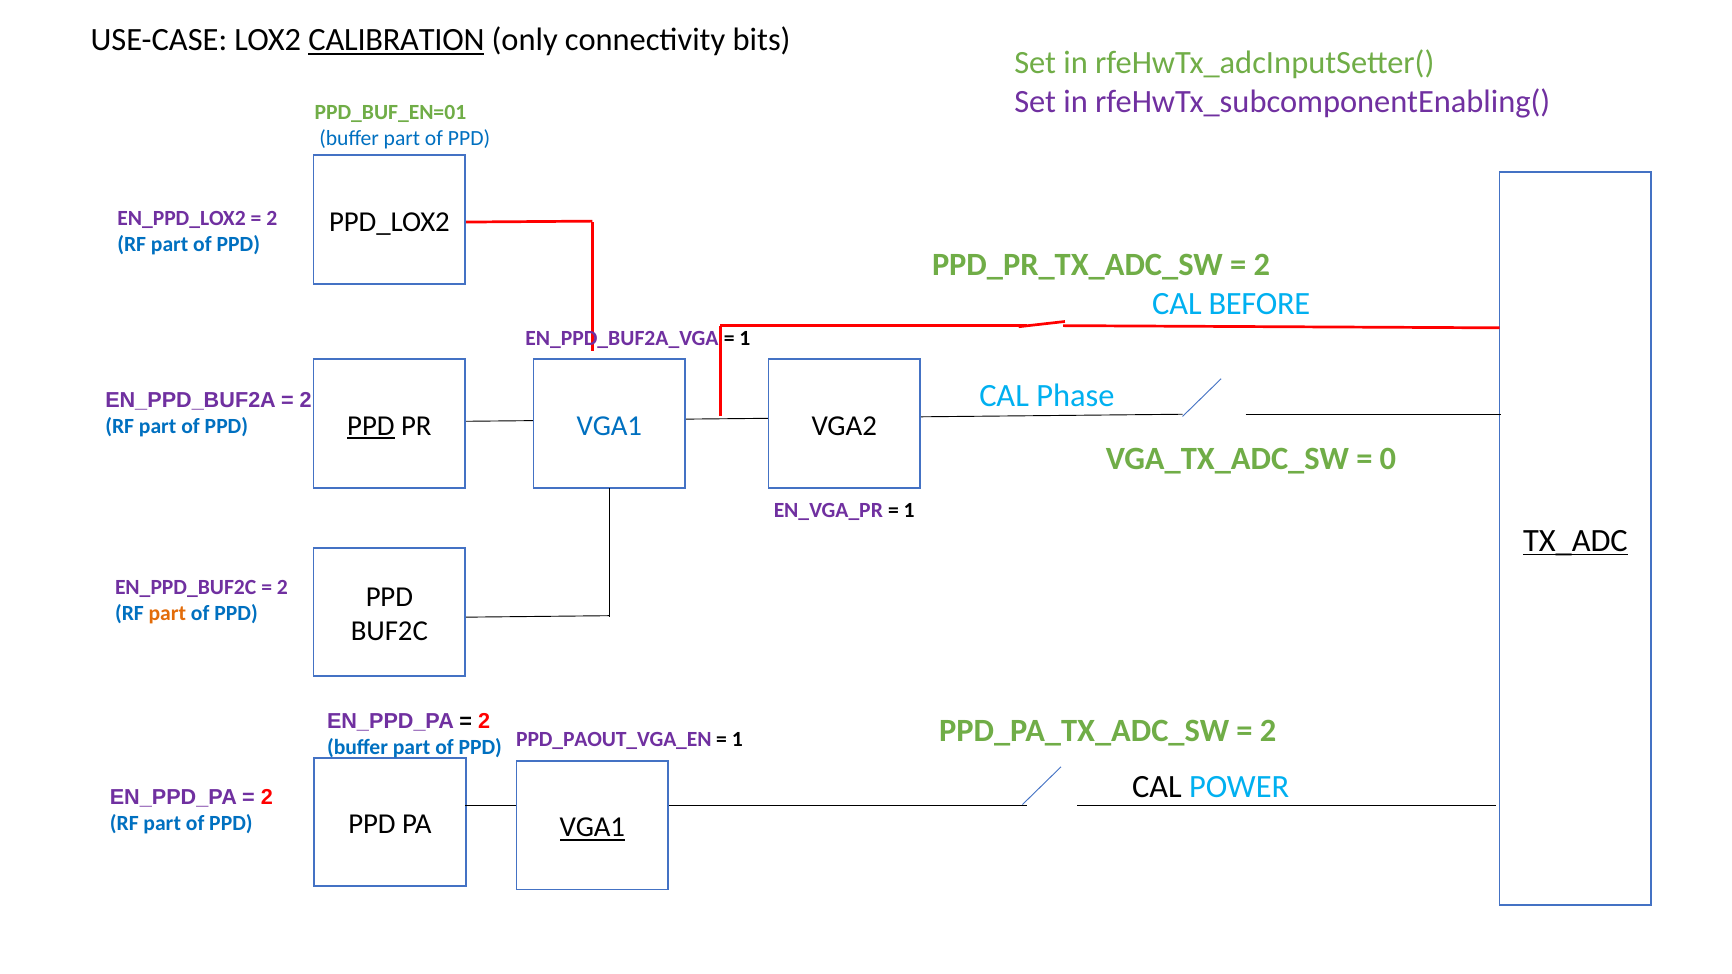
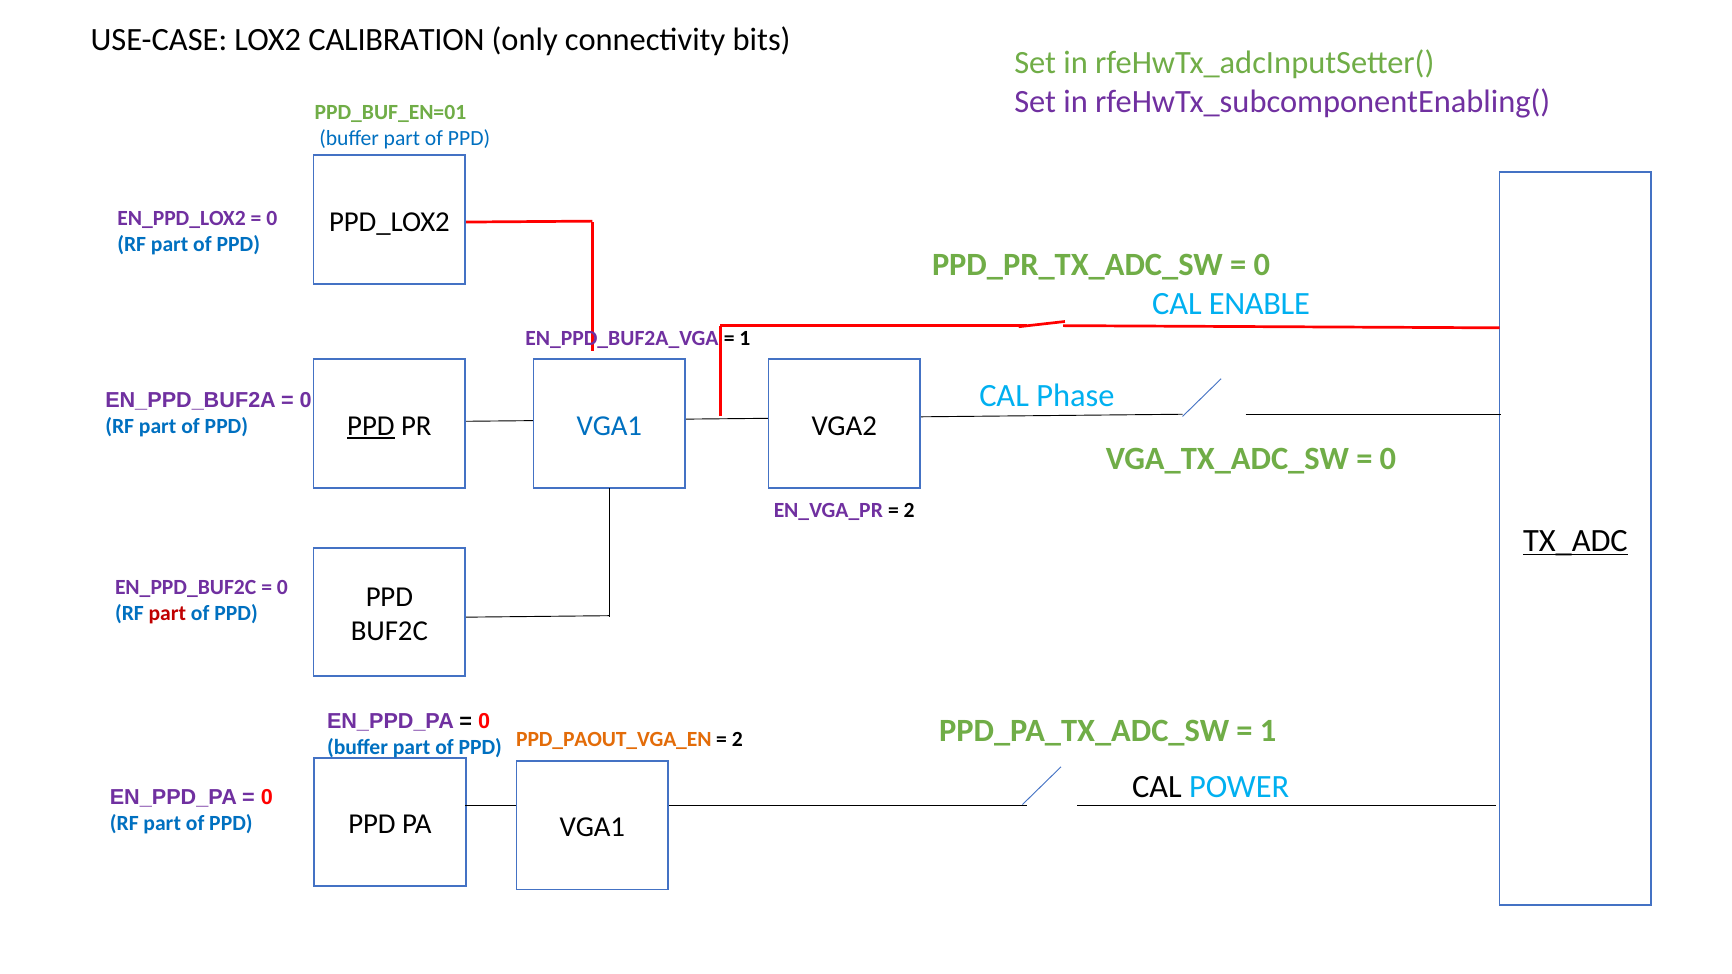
CALIBRATION underline: present -> none (397, 40)
2: 2 -> 0 (272, 218)
2: 2 -> 0 (1262, 265)
BEFORE: BEFORE -> ENABLE (1259, 304)
2: 2 -> 0 (306, 401)
1: 1 -> 2 (909, 510)
2: 2 -> 0 (282, 587)
part colour: orange -> red (167, 613)
2: 2 -> 0 (484, 721)
2: 2 -> 1 (1268, 731)
PPD_PAOUT_VGA_EN colour: purple -> orange (614, 739)
1: 1 -> 2 (737, 739)
2: 2 -> 0 (267, 797)
VGA1 underline: present -> none (592, 828)
